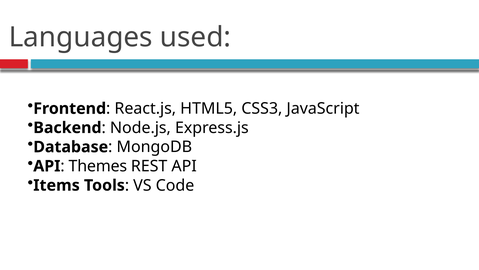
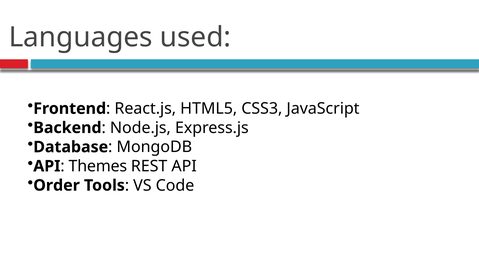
Items: Items -> Order (57, 185)
